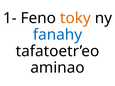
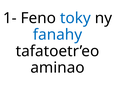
toky colour: orange -> blue (75, 18)
